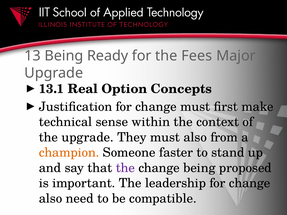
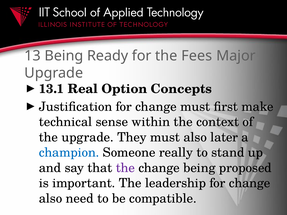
from: from -> later (224, 137)
champion colour: orange -> blue (69, 153)
faster: faster -> really (176, 153)
